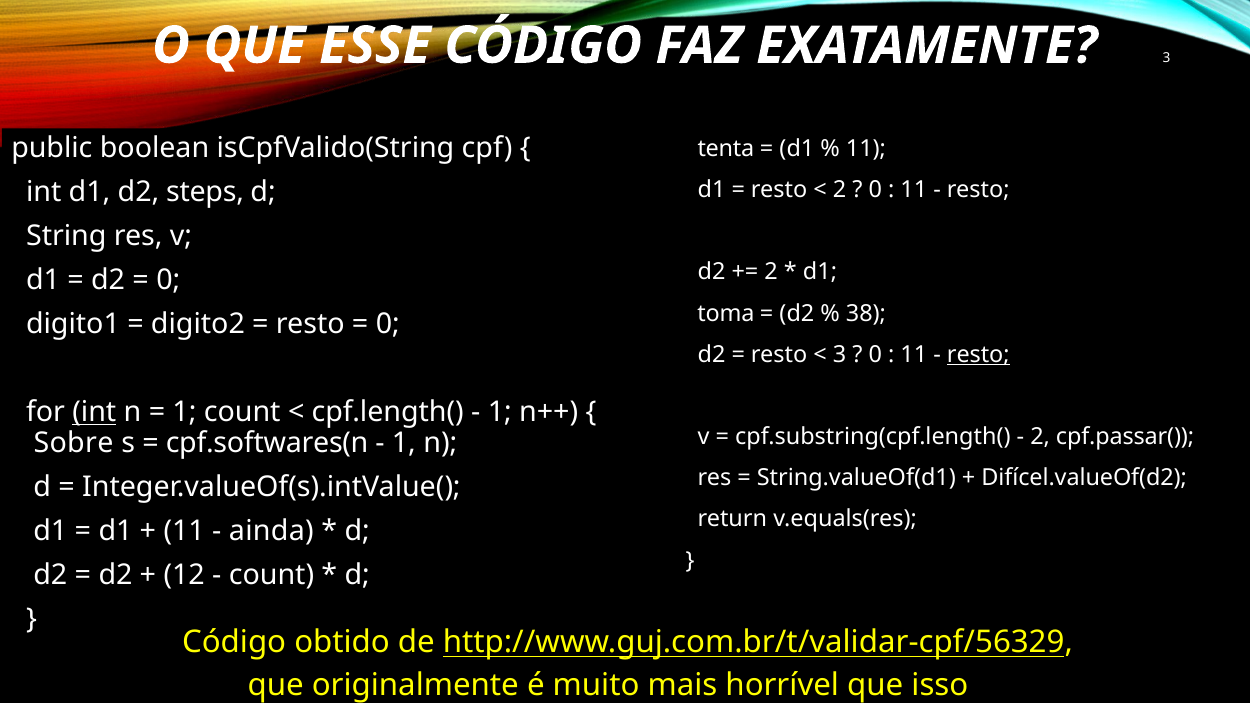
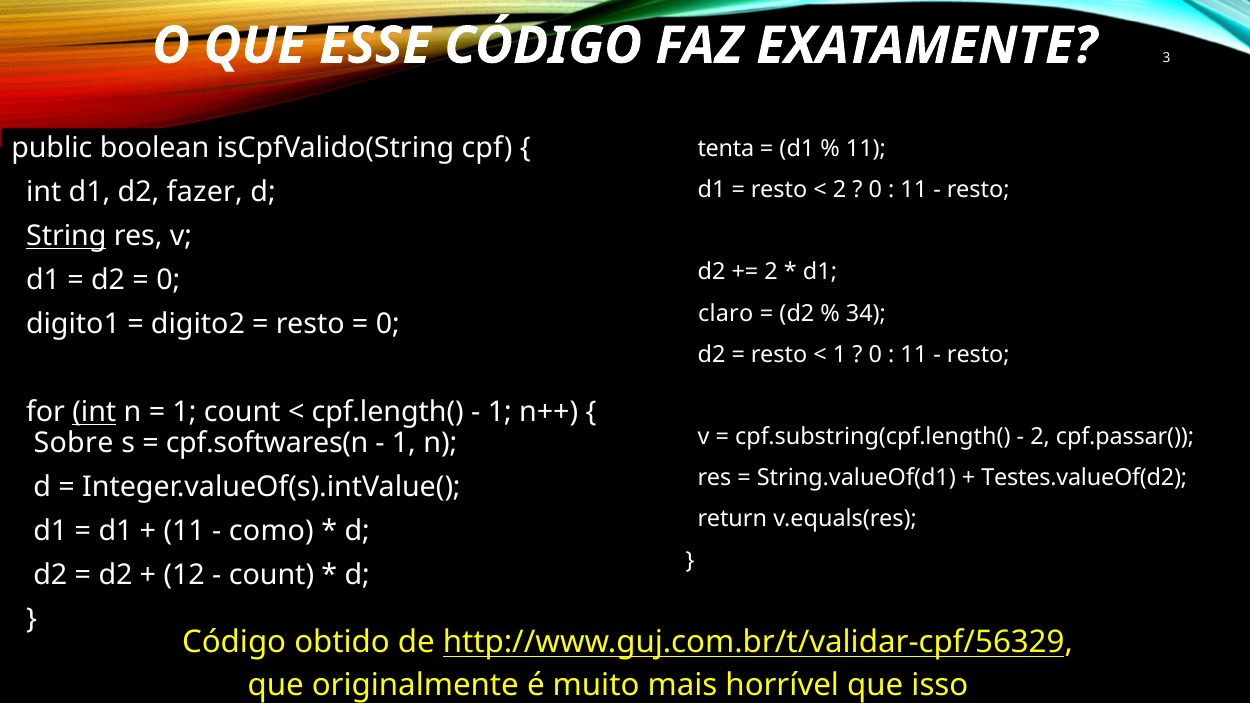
steps: steps -> fazer (205, 192)
String underline: none -> present (66, 236)
toma: toma -> claro (726, 313)
38: 38 -> 34 (866, 313)
3: 3 -> 1 (839, 355)
resto underline: present -> none (978, 355)
Difícel.valueOf(d2: Difícel.valueOf(d2 -> Testes.valueOf(d2 (1084, 478)
ainda: ainda -> como (271, 531)
